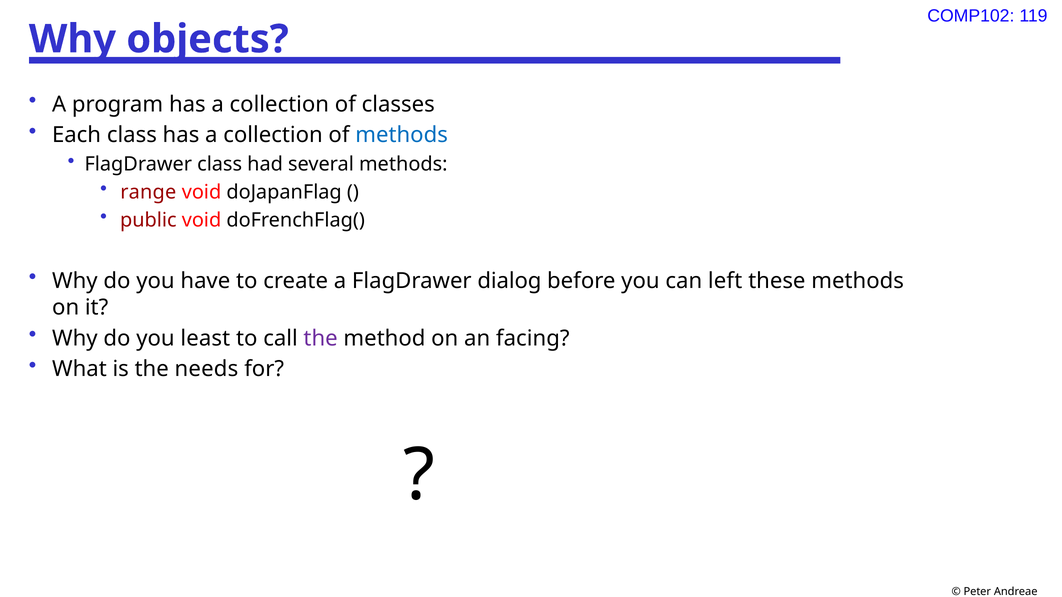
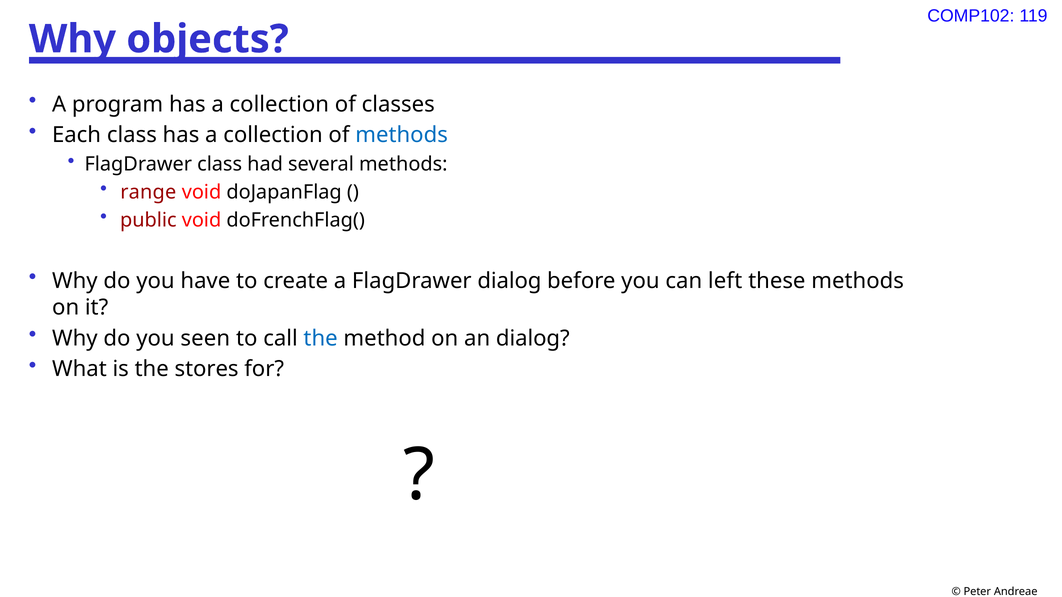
least: least -> seen (205, 338)
the colour: purple -> blue (321, 338)
an facing: facing -> dialog (533, 338)
needs: needs -> stores (207, 369)
